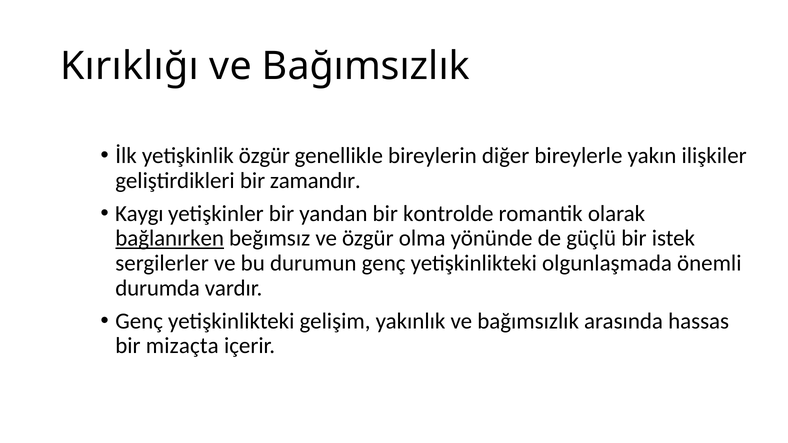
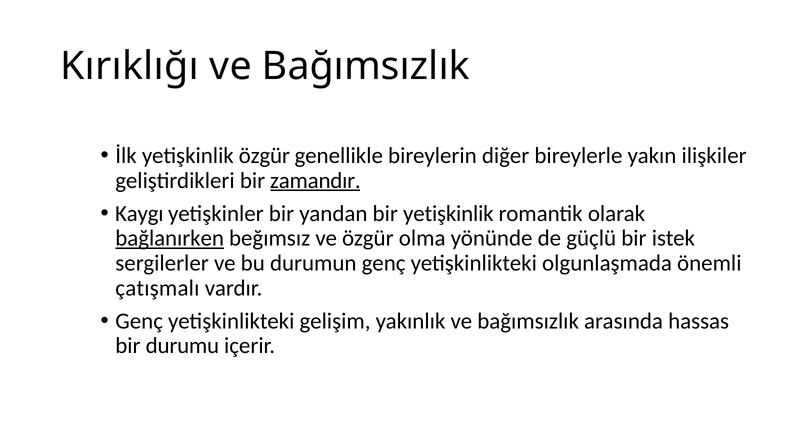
zamandır underline: none -> present (315, 181)
bir kontrolde: kontrolde -> yetişkinlik (448, 214)
durumda: durumda -> çatışmalı (157, 288)
mizaçta: mizaçta -> durumu (182, 346)
